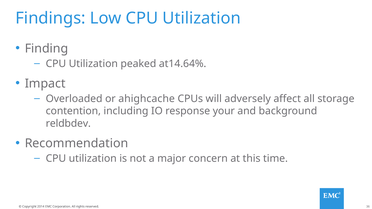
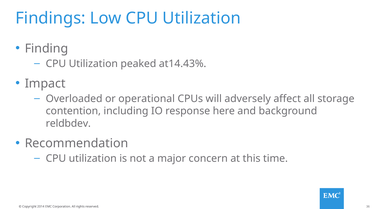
at14.64%: at14.64% -> at14.43% (183, 64)
ahighcache: ahighcache -> operational (147, 99)
your: your -> here (224, 111)
